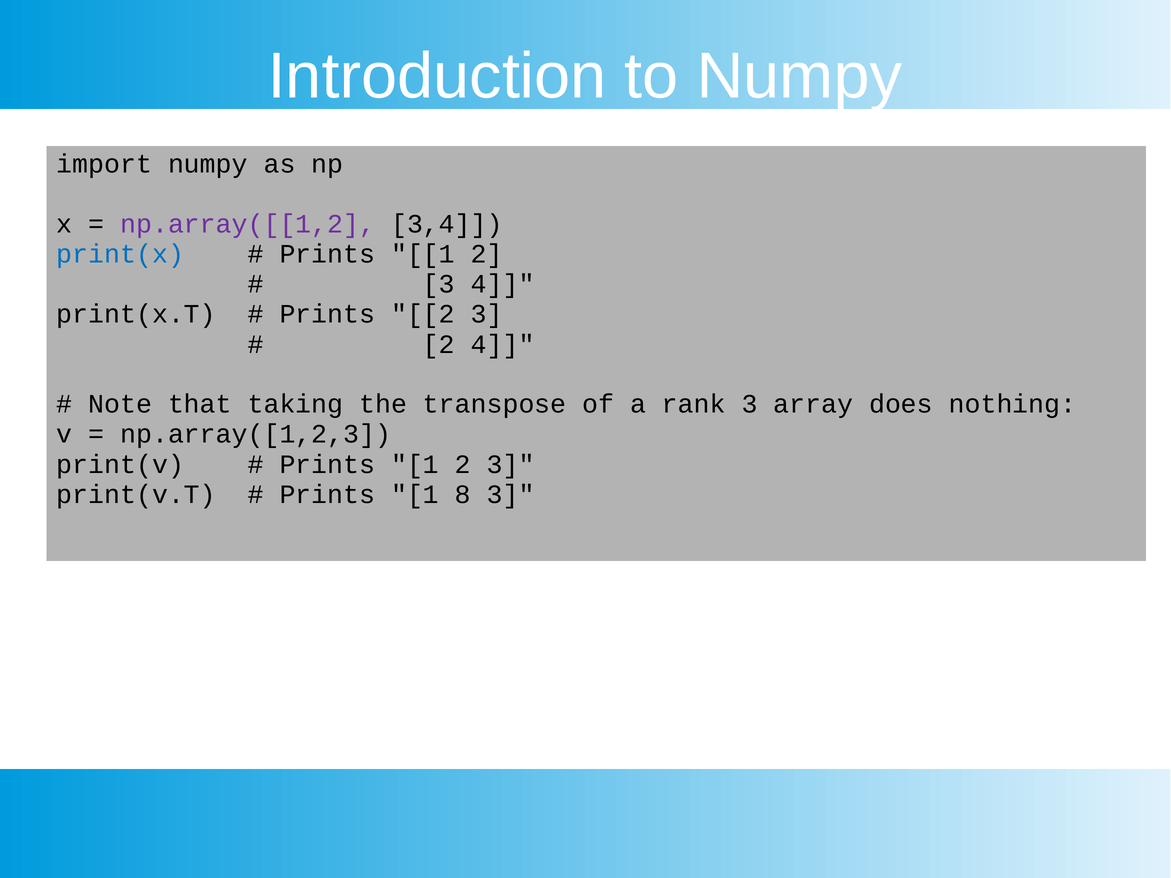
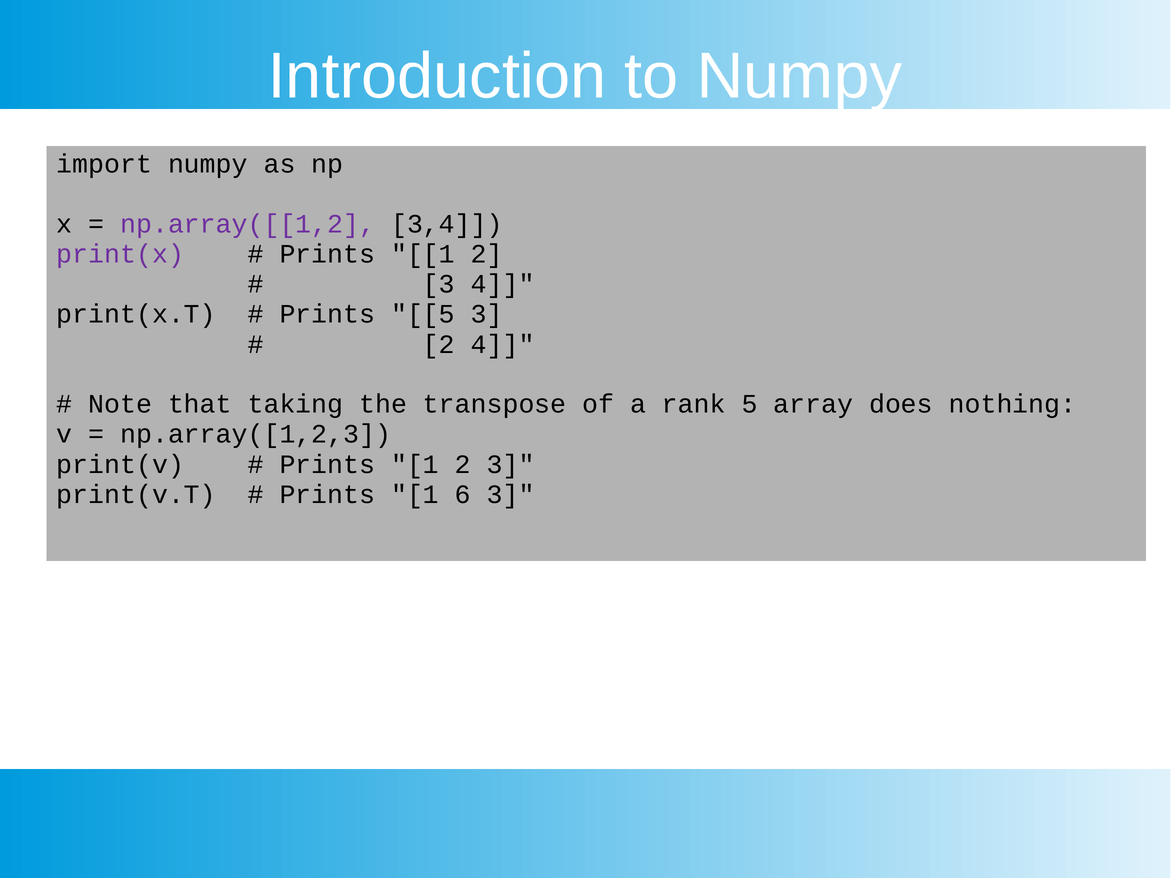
print(x colour: blue -> purple (120, 254)
Prints 2: 2 -> 5 (423, 314)
rank 3: 3 -> 5 (750, 404)
8: 8 -> 6 (463, 494)
